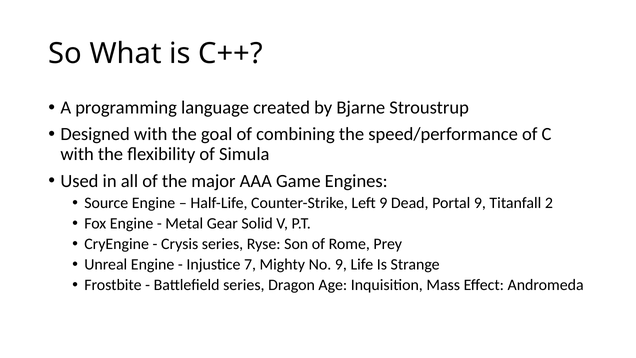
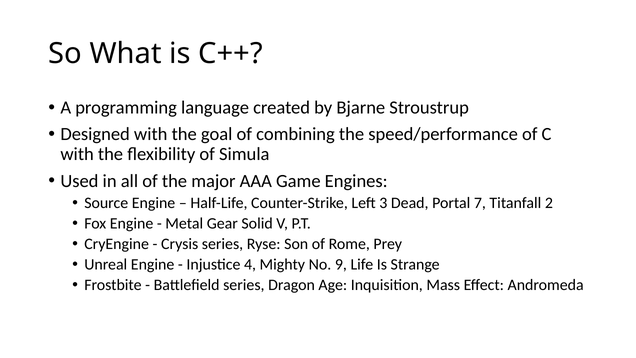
Left 9: 9 -> 3 (383, 203)
Portal 9: 9 -> 7 (480, 203)
7: 7 -> 4 (250, 264)
